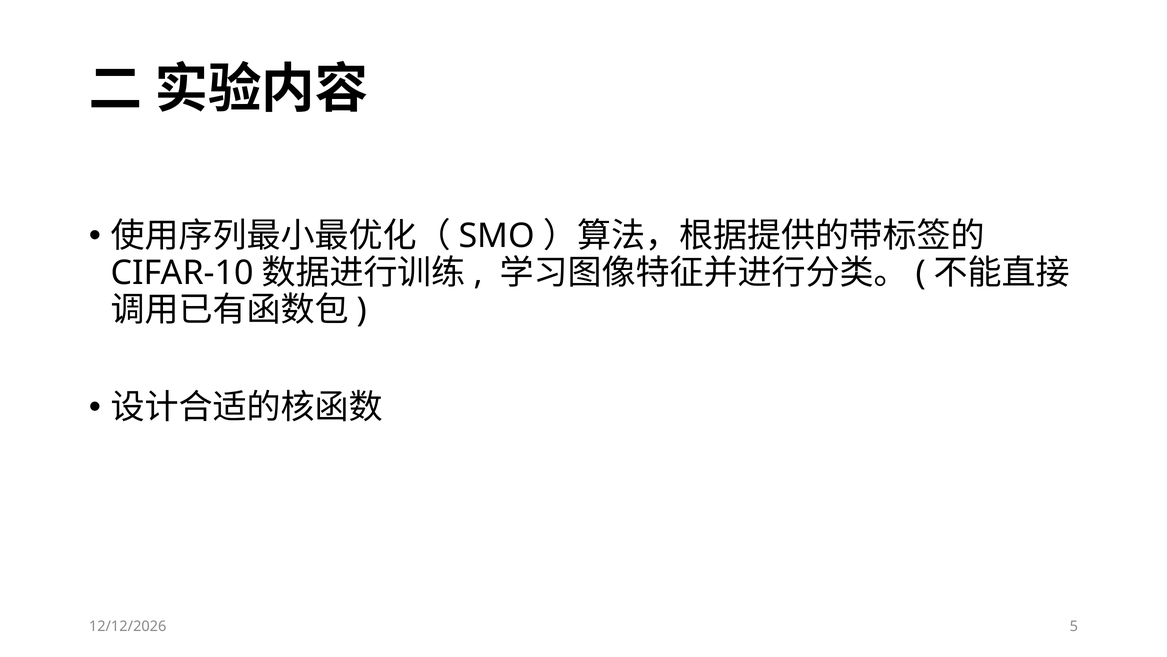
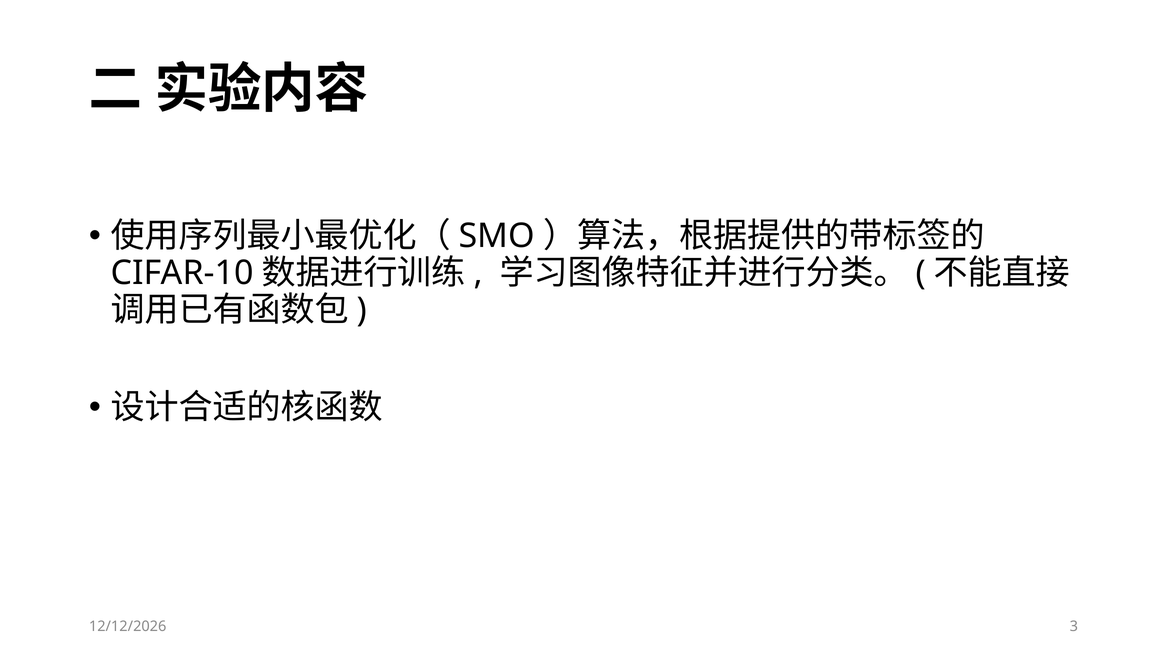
5: 5 -> 3 (1074, 626)
